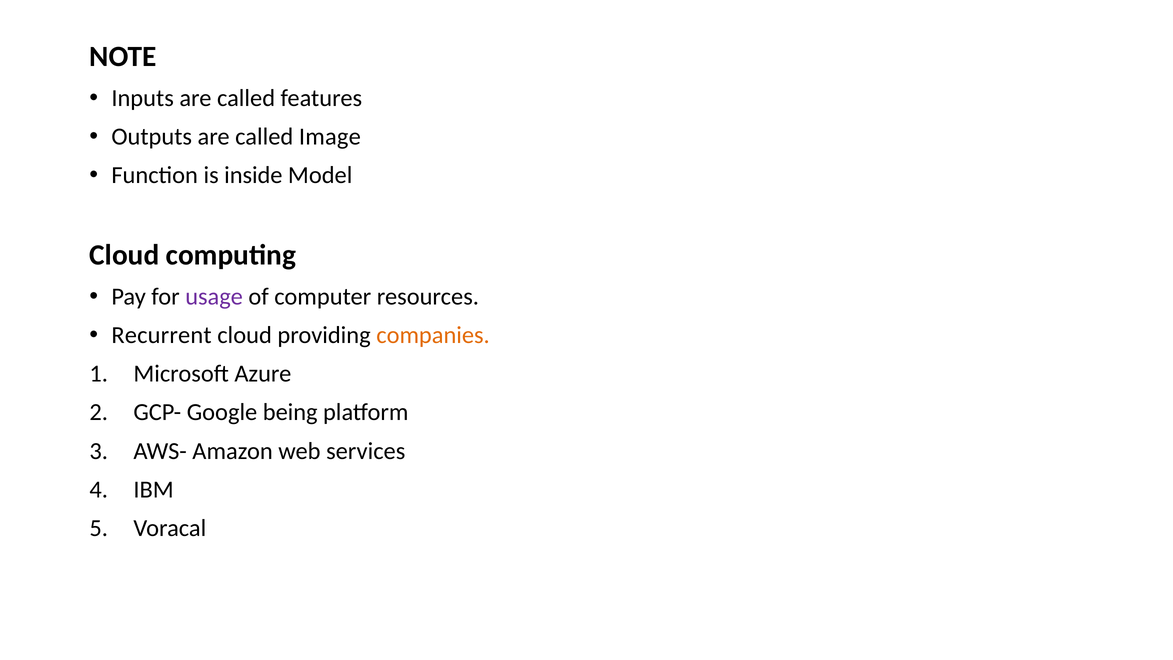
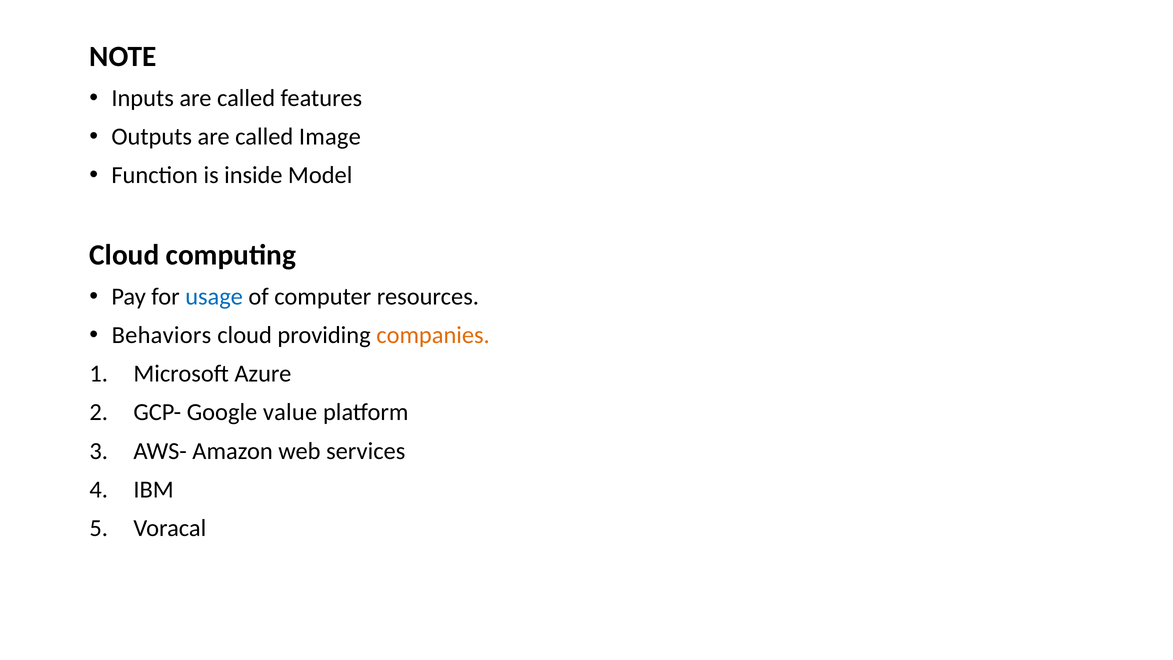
usage colour: purple -> blue (214, 296)
Recurrent: Recurrent -> Behaviors (161, 335)
being: being -> value (290, 412)
